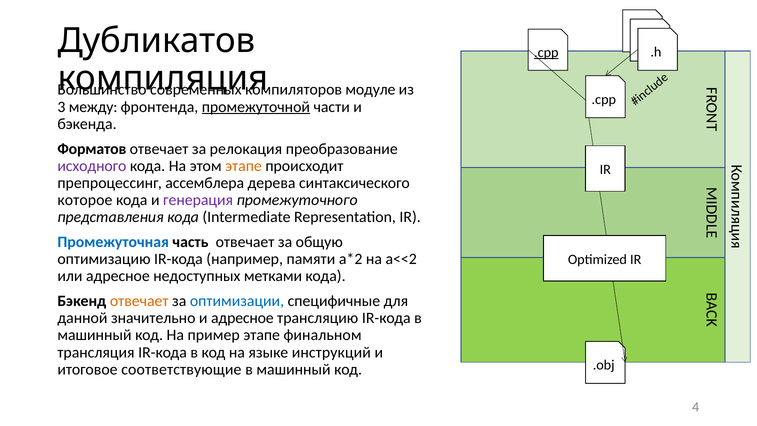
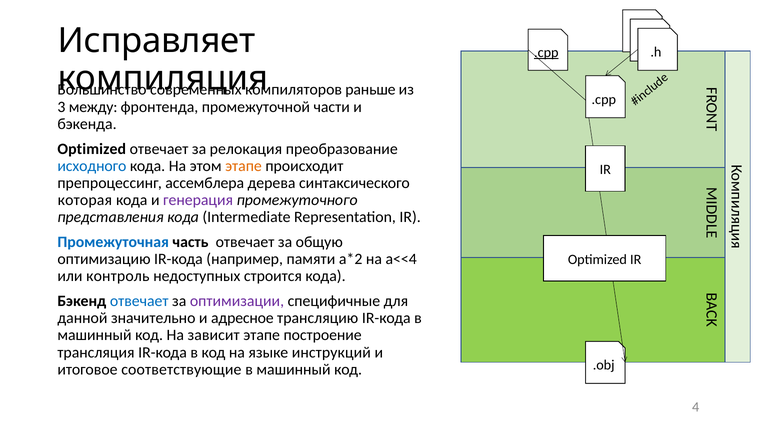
Дубликатов: Дубликатов -> Исправляет (156, 41)
модуле: модуле -> раньше (370, 90)
промежуточной underline: present -> none (256, 107)
Форматов: Форматов -> Optimized (92, 149)
исходного colour: purple -> blue (92, 166)
которое: которое -> которая (85, 200)
a<<2: a<<2 -> a<<4 (401, 259)
или адресное: адресное -> контроль (118, 276)
метками: метками -> строится (273, 276)
отвечает colour: orange -> blue (139, 301)
оптимизации colour: blue -> purple (237, 301)
пример: пример -> зависит (214, 335)
финальном: финальном -> построение (323, 335)
